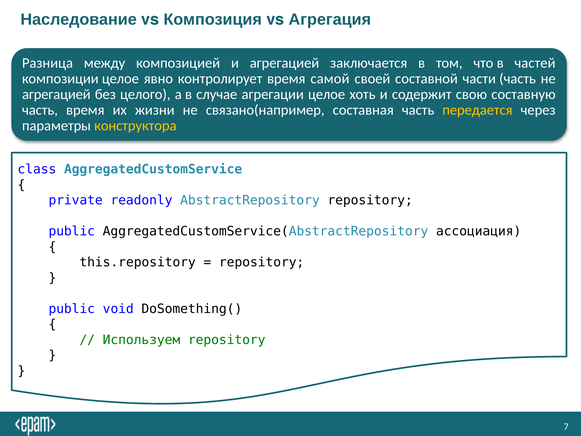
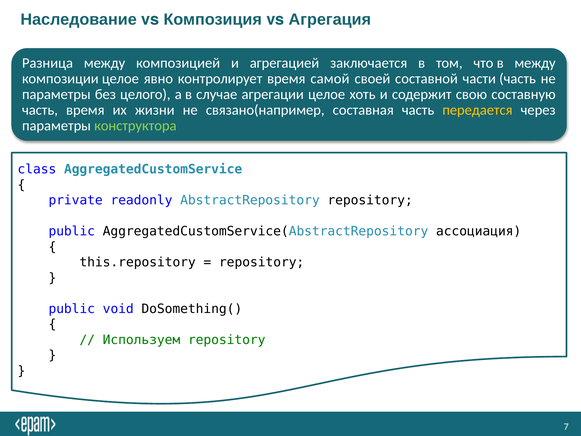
в частей: частей -> между (535, 63)
агрегацией: агрегацией -> параметры (56, 94)
конструктора colour: yellow -> light green (135, 126)
